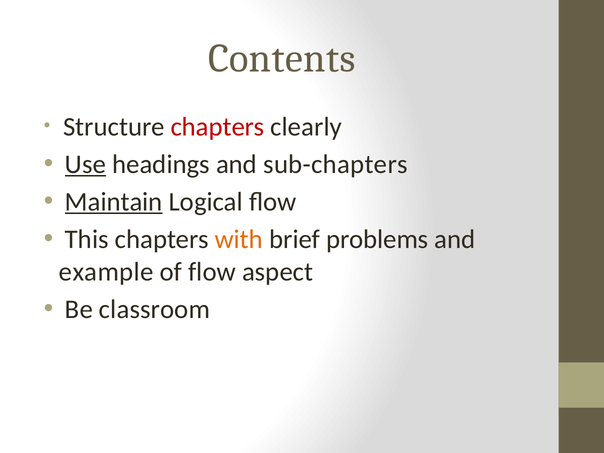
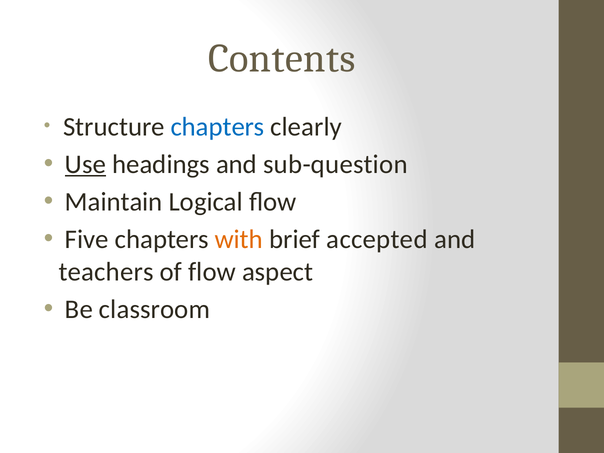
chapters colour: red -> blue (218, 127)
sub-chapters: sub-chapters -> sub-question (335, 164)
Maintain underline: present -> none (114, 202)
This: This -> Five (87, 239)
problems: problems -> accepted (377, 239)
example: example -> teachers (106, 272)
